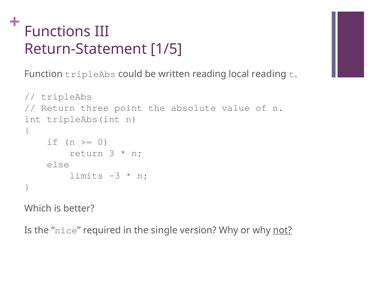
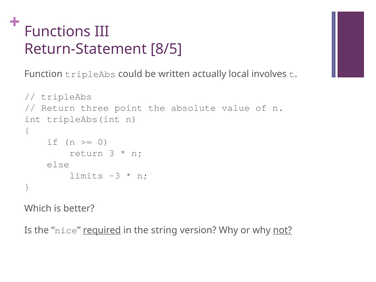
1/5: 1/5 -> 8/5 (166, 49)
written reading: reading -> actually (209, 74)
local reading: reading -> involves (269, 74)
required underline: none -> present (102, 230)
single: single -> string (164, 230)
